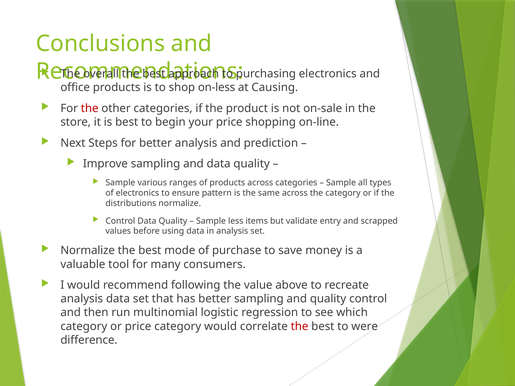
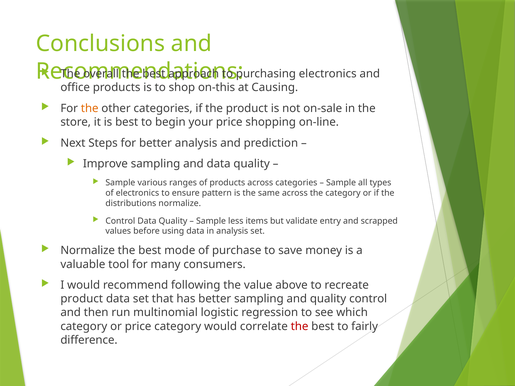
on-less: on-less -> on-this (217, 88)
the colour: red -> orange (90, 108)
analysis: analysis -> product (82, 299)
were: were -> fairly (365, 326)
